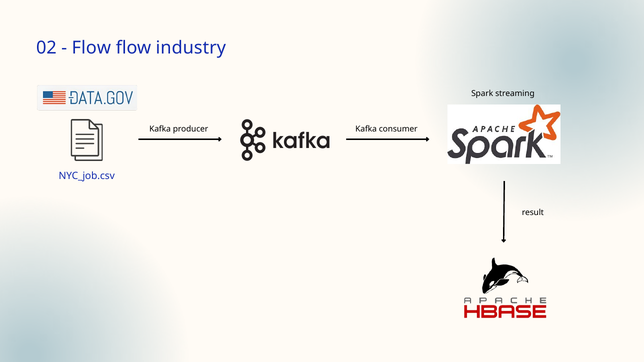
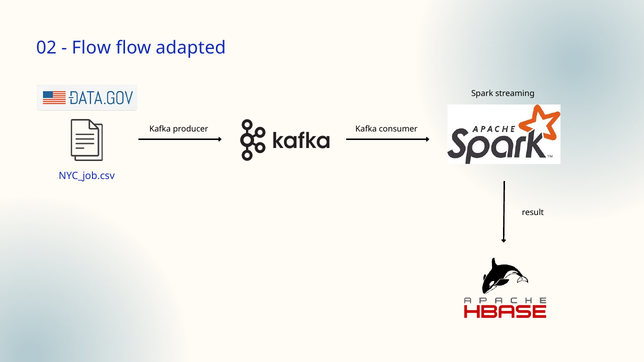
industry: industry -> adapted (191, 48)
